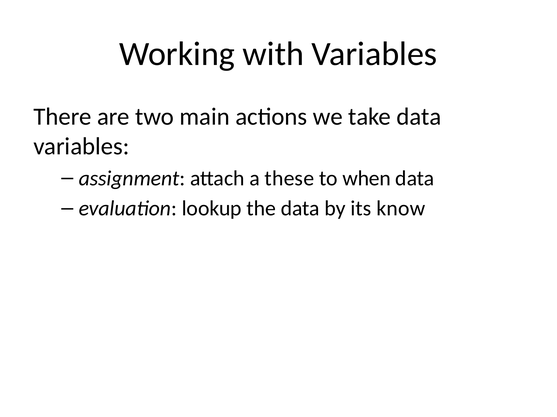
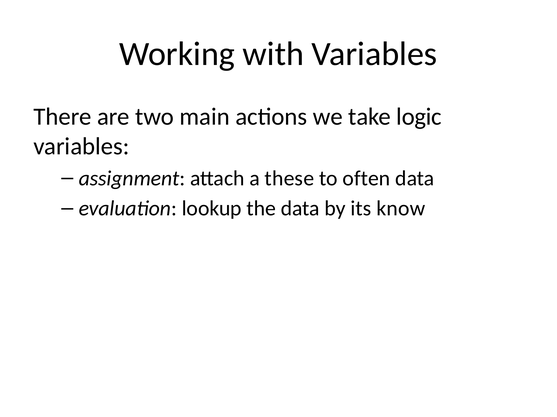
take data: data -> logic (419, 117)
when: when -> often (366, 179)
